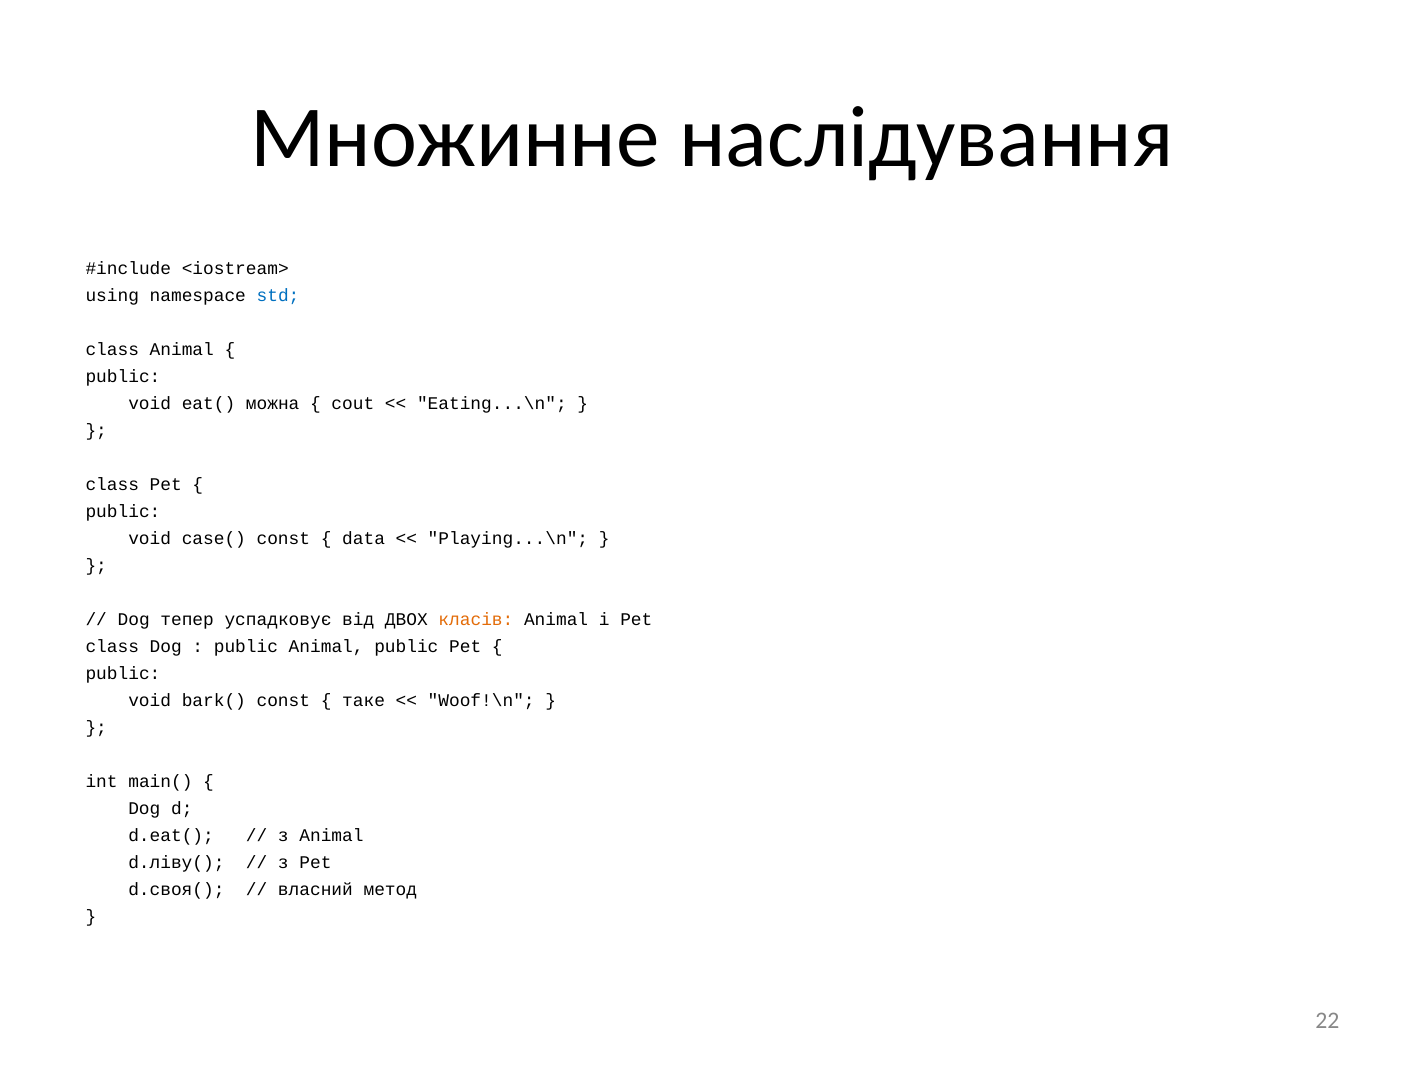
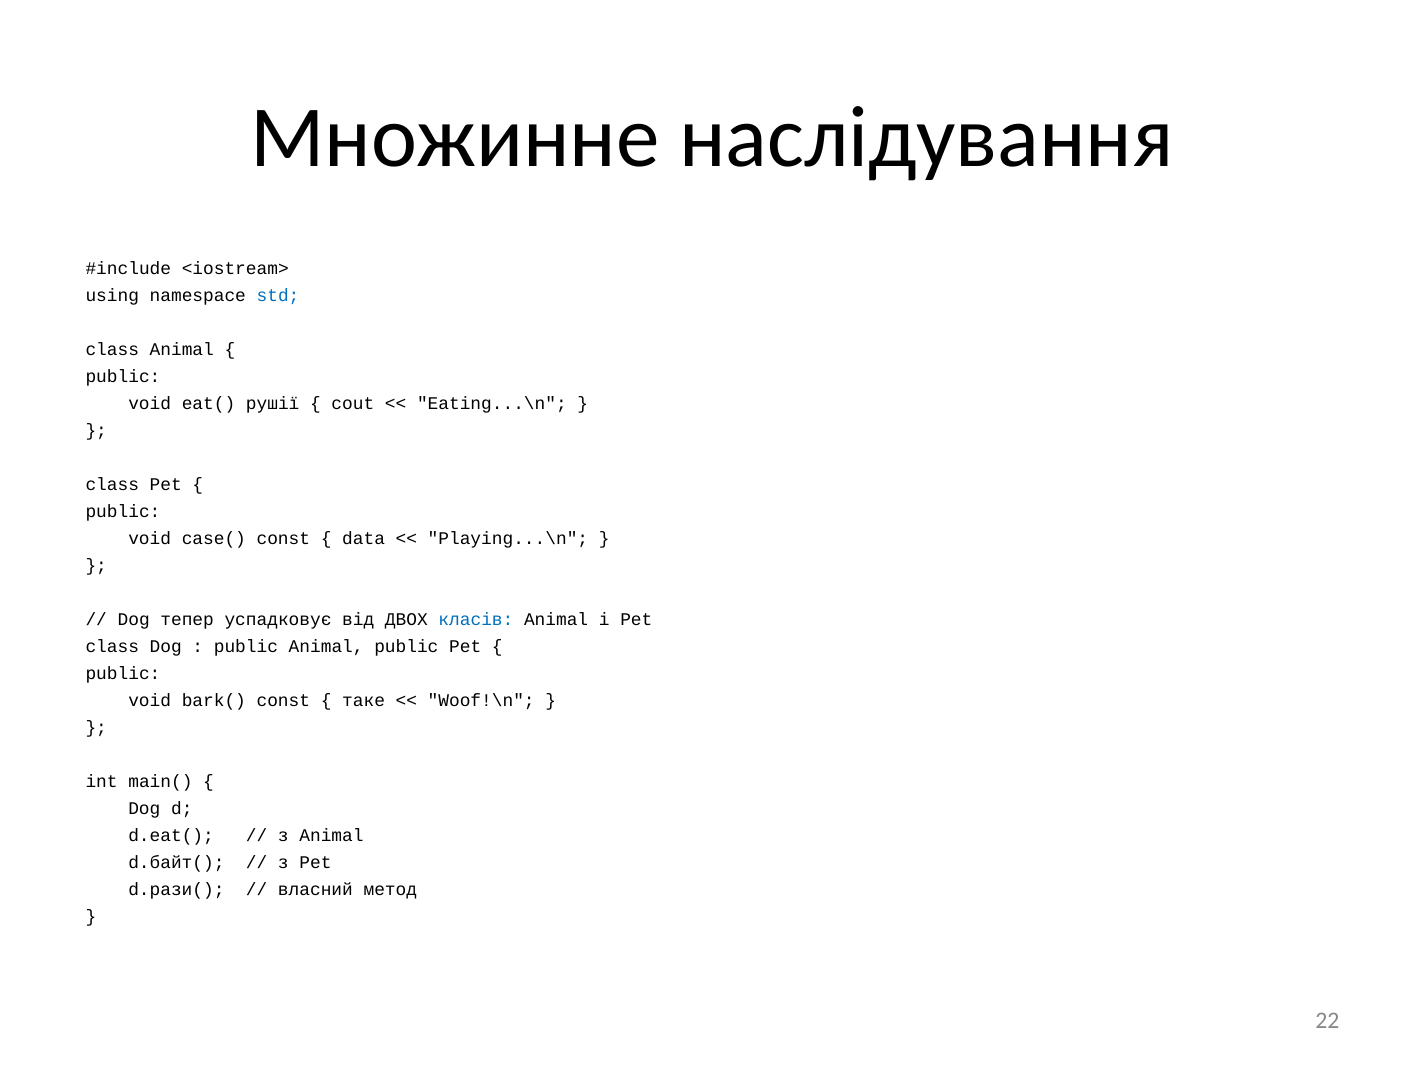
можна: можна -> рушії (273, 403)
класів colour: orange -> blue (476, 619)
d.ліву(: d.ліву( -> d.байт( (176, 862)
d.своя(: d.своя( -> d.рази( (176, 889)
